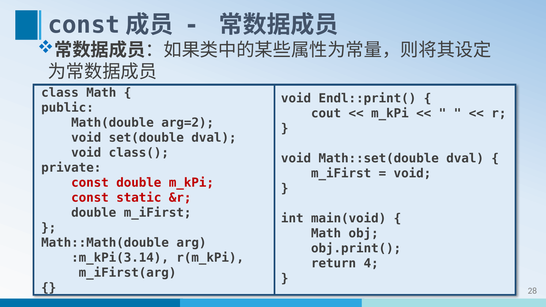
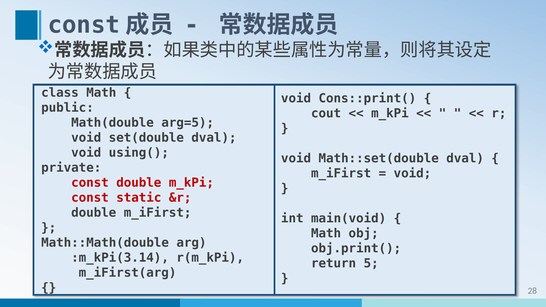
Endl::print(: Endl::print( -> Cons::print( (367, 99)
arg=2: arg=2 -> arg=5 (188, 123)
class(: class( -> using( (139, 153)
4: 4 -> 5 (371, 264)
